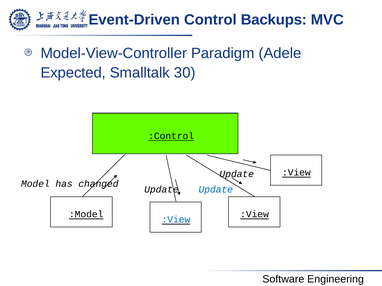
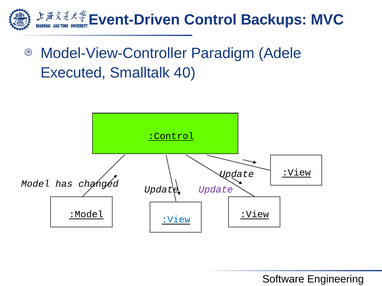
Expected: Expected -> Executed (73, 73)
30: 30 -> 40 (185, 73)
Update colour: blue -> purple (216, 190)
